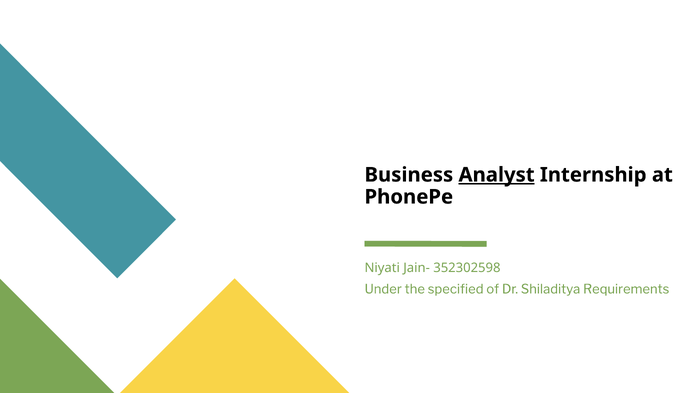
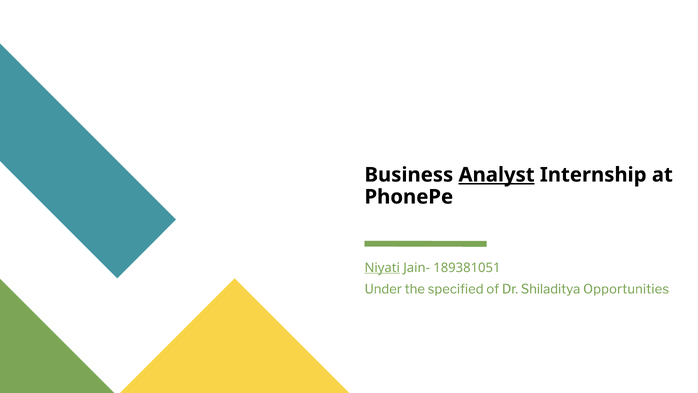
Niyati underline: none -> present (382, 267)
352302598: 352302598 -> 189381051 (467, 267)
Requirements: Requirements -> Opportunities (626, 289)
